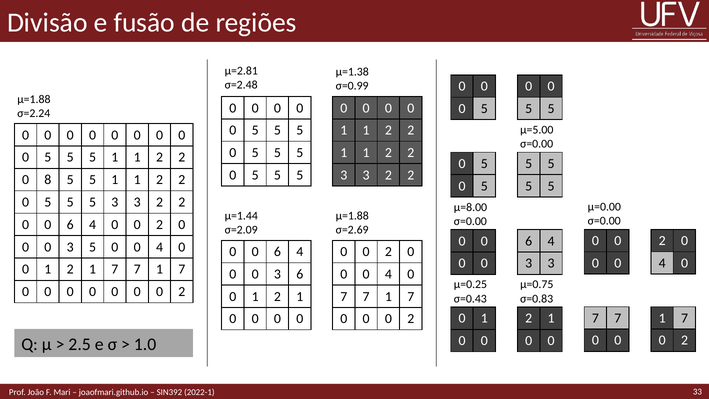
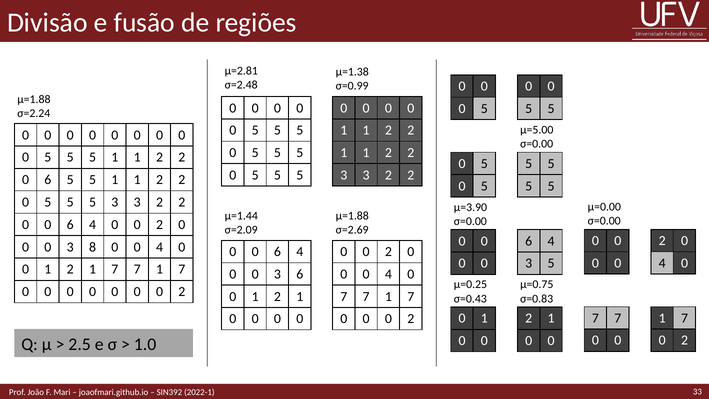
8: 8 -> 6 (48, 180)
µ=8.00: µ=8.00 -> µ=3.90 (470, 207)
3 5: 5 -> 8 (93, 247)
3: 3 -> 5 (551, 263)
